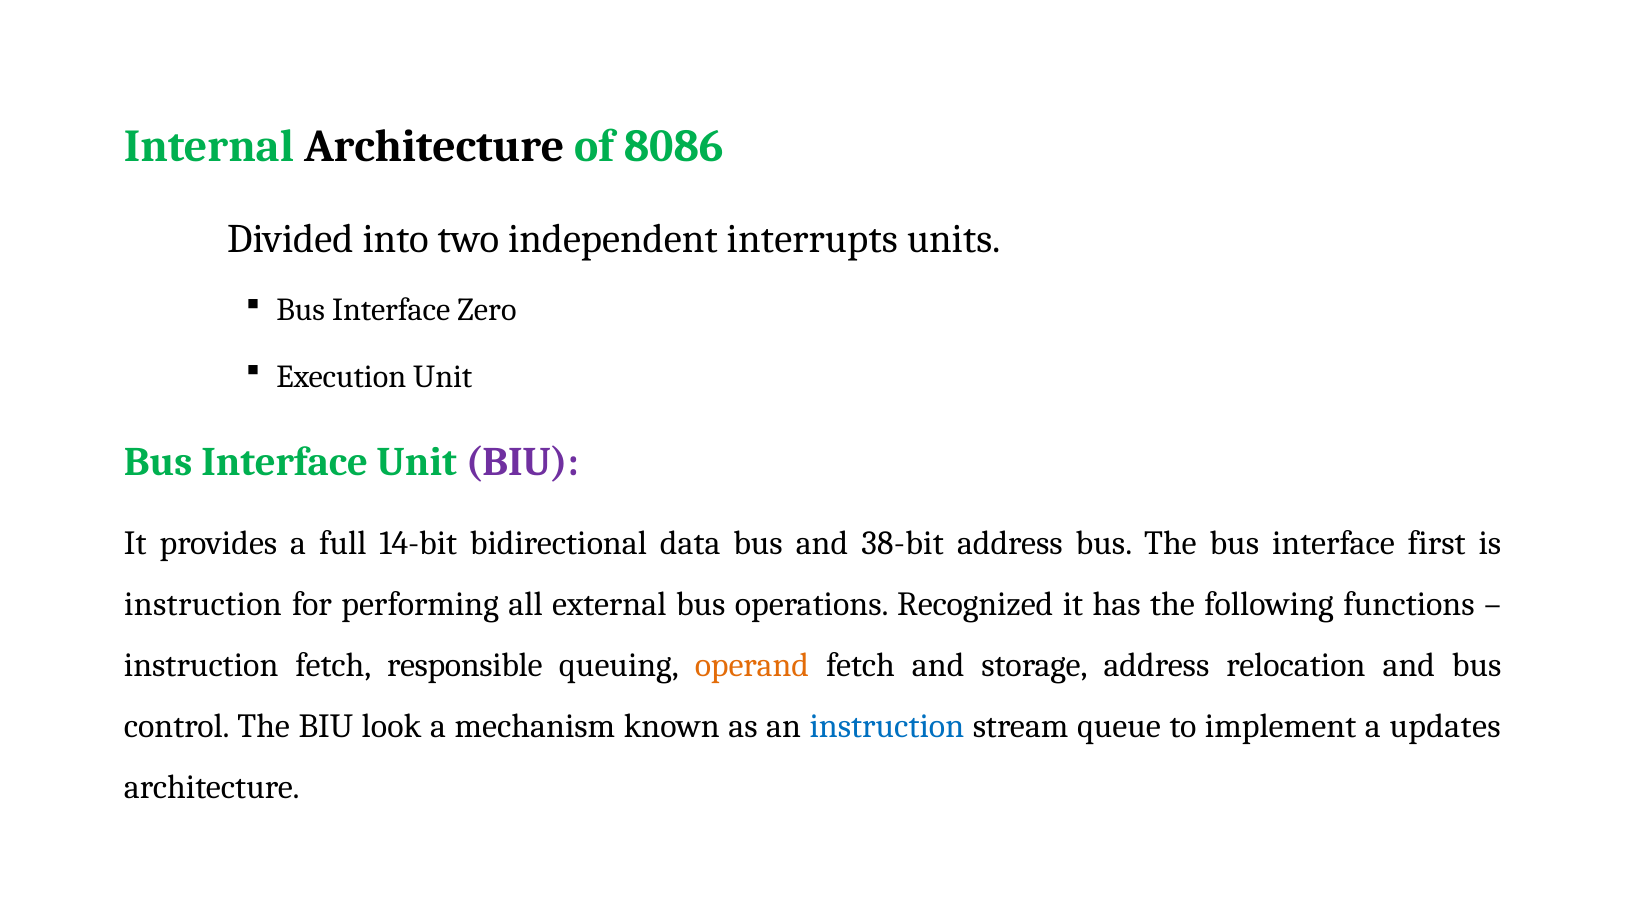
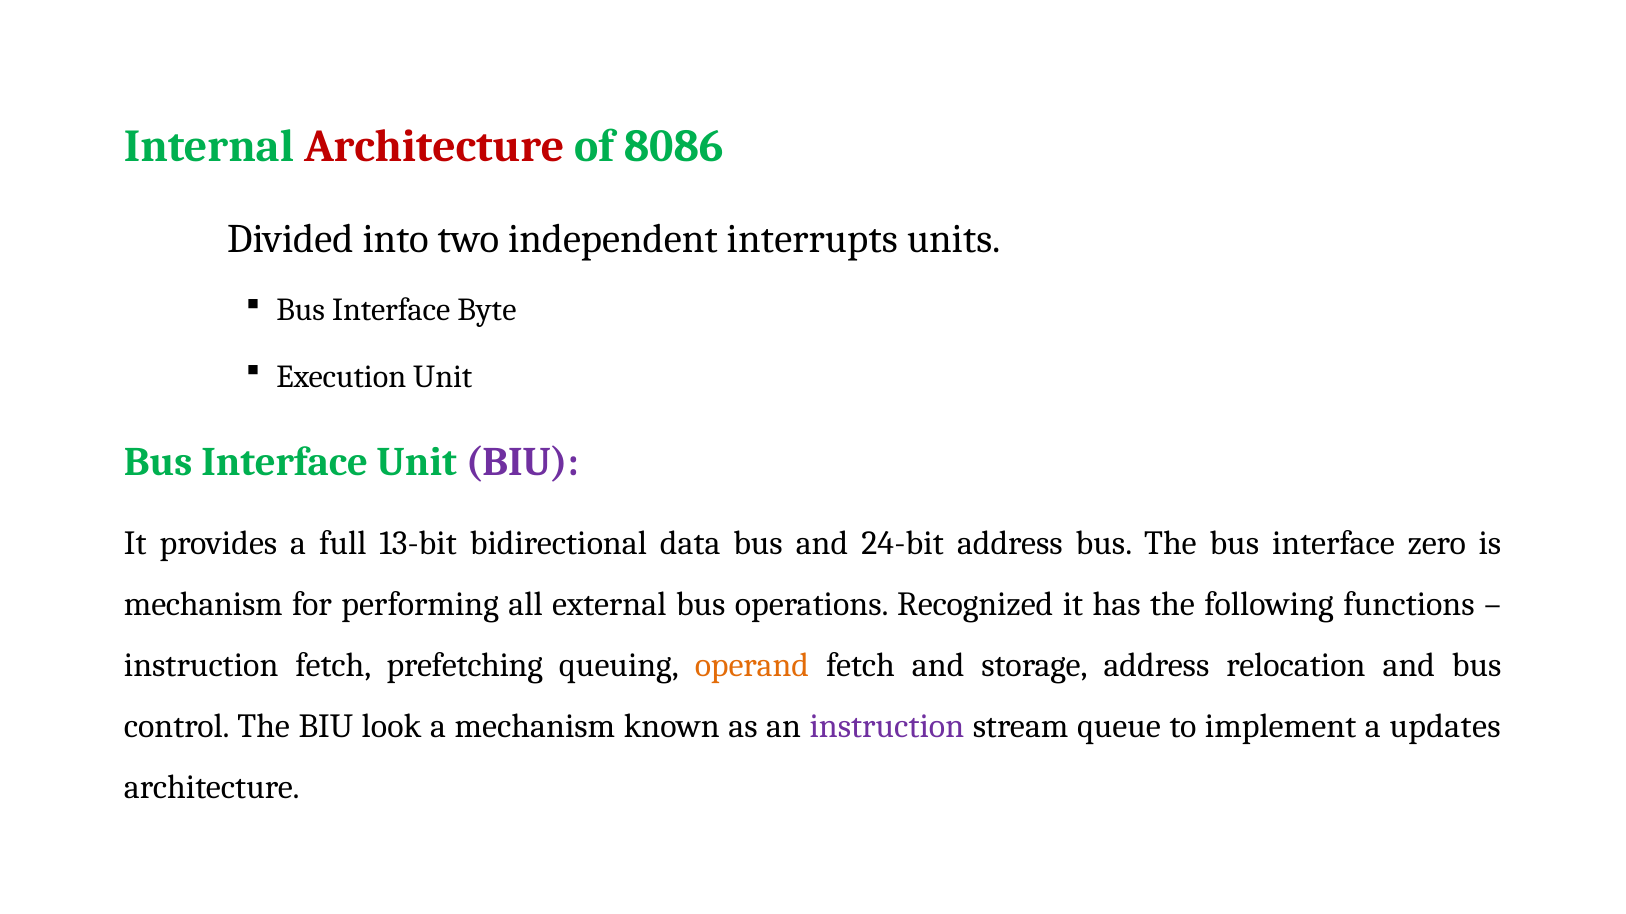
Architecture colour: black -> red (434, 147)
Zero: Zero -> Byte (487, 310)
14-bit: 14-bit -> 13-bit (418, 544)
38-bit: 38-bit -> 24-bit (903, 544)
first: first -> zero (1437, 544)
instruction: instruction -> mechanism (203, 605)
responsible: responsible -> prefetching (465, 666)
instruction colour: blue -> purple (887, 727)
